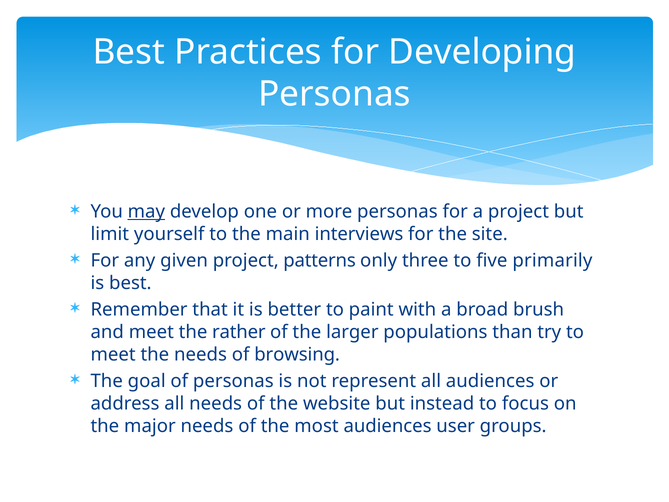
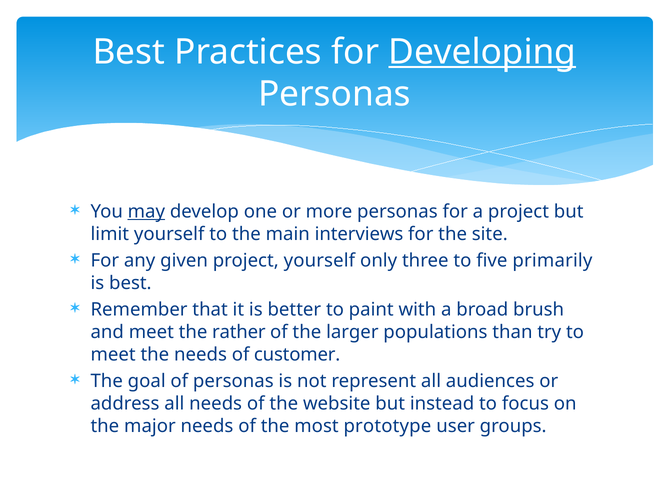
Developing underline: none -> present (482, 52)
project patterns: patterns -> yourself (319, 261)
browsing: browsing -> customer (297, 354)
most audiences: audiences -> prototype (387, 426)
